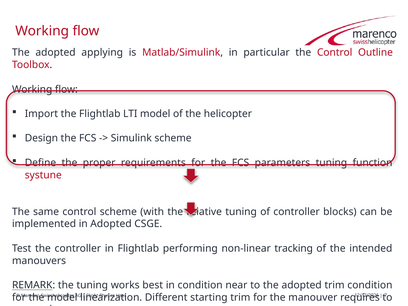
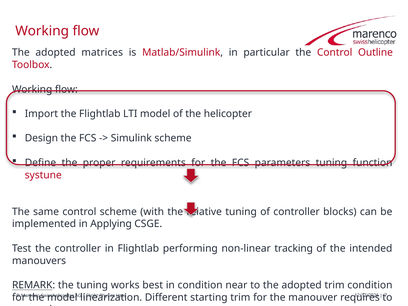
applying: applying -> matrices (102, 53)
in Adopted: Adopted -> Applying (111, 224)
